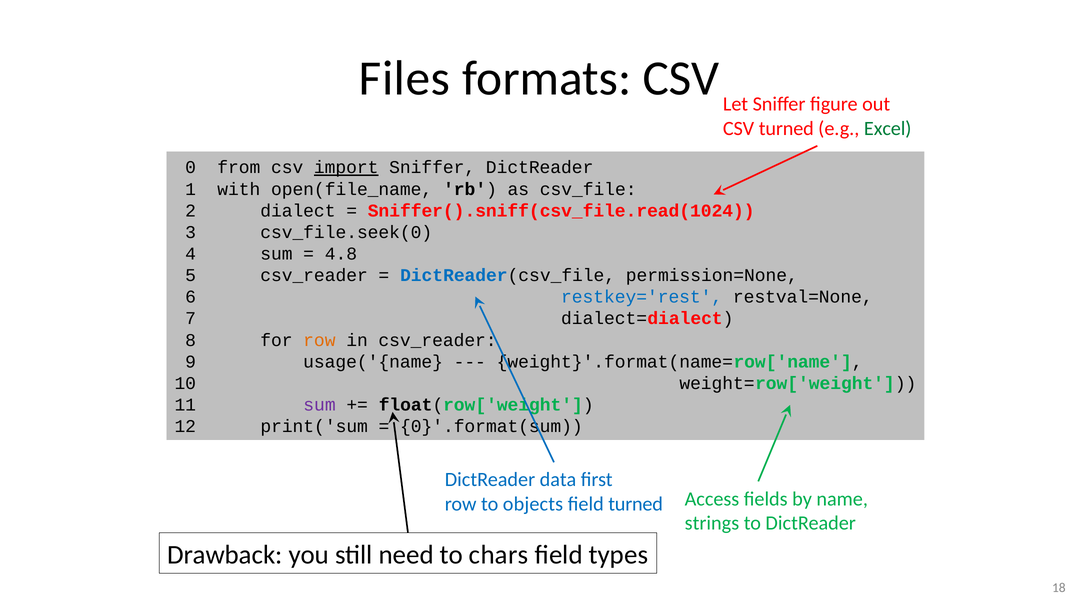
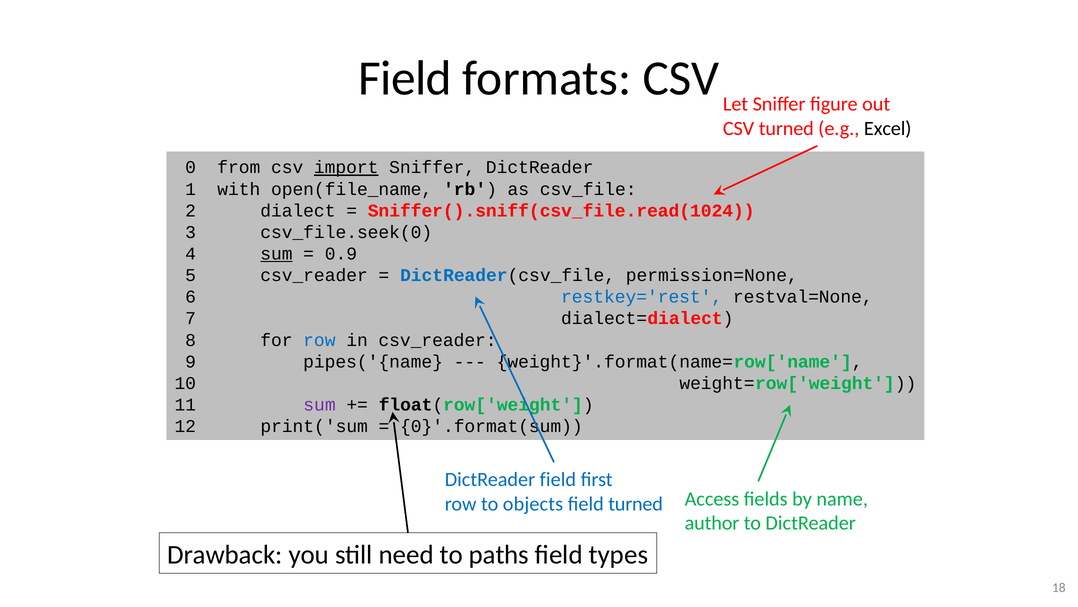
Files: Files -> Field (405, 78)
Excel colour: green -> black (888, 128)
sum underline: none -> present (276, 254)
4.8: 4.8 -> 0.9 (341, 254)
row colour: orange -> blue (319, 340)
usage('{name: usage('{name -> pipes('{name (373, 361)
DictReader data: data -> field (558, 479)
strings: strings -> author (712, 523)
chars: chars -> paths (499, 554)
